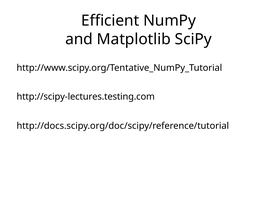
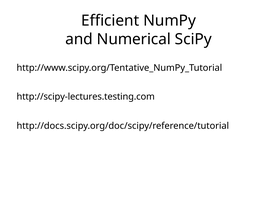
Matplotlib: Matplotlib -> Numerical (134, 39)
